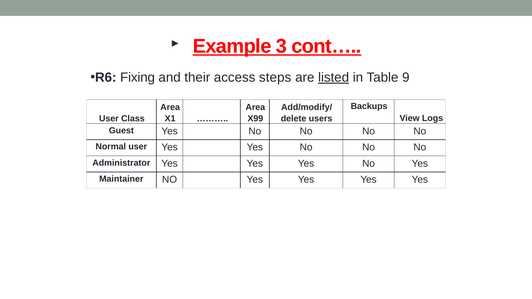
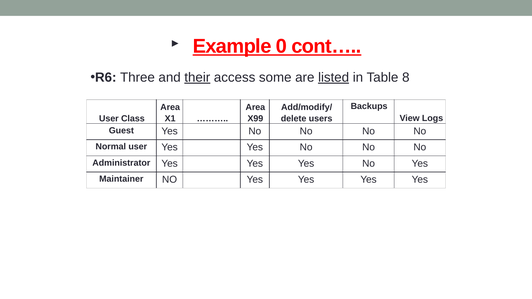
3: 3 -> 0 (281, 46)
Fixing: Fixing -> Three (137, 77)
their underline: none -> present (197, 77)
steps: steps -> some (275, 77)
9: 9 -> 8 (406, 77)
